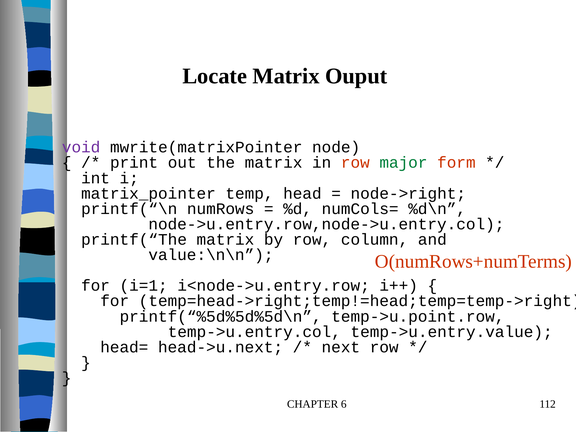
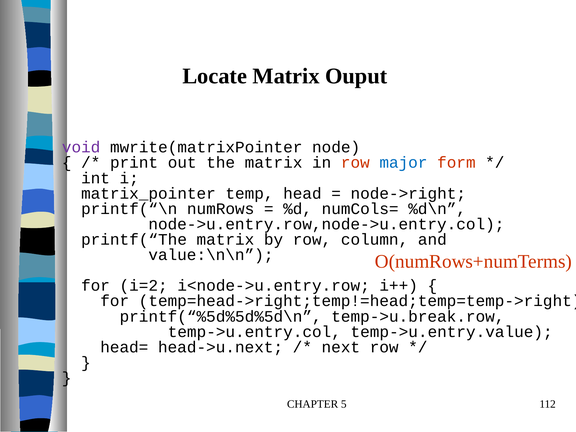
major colour: green -> blue (403, 163)
i=1: i=1 -> i=2 (144, 286)
temp->u.point.row: temp->u.point.row -> temp->u.break.row (418, 316)
6: 6 -> 5 (344, 404)
